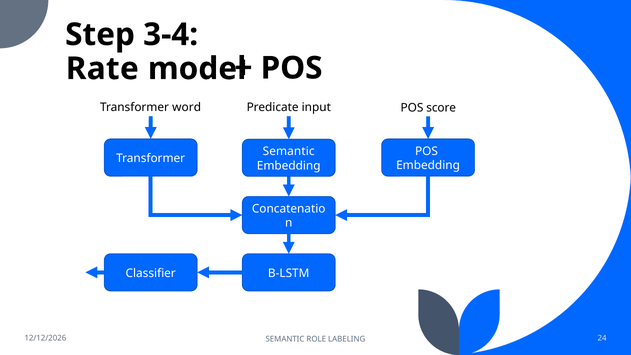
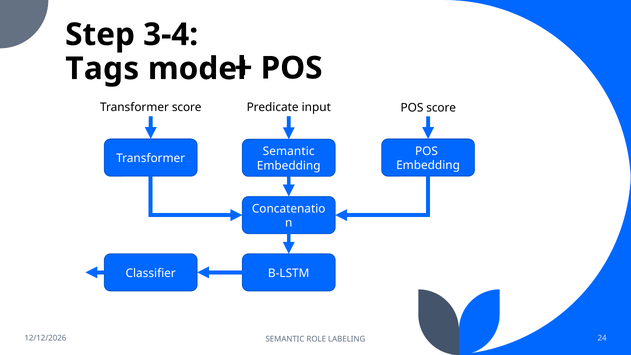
Rate: Rate -> Tags (102, 69)
Transformer word: word -> score (187, 108)
